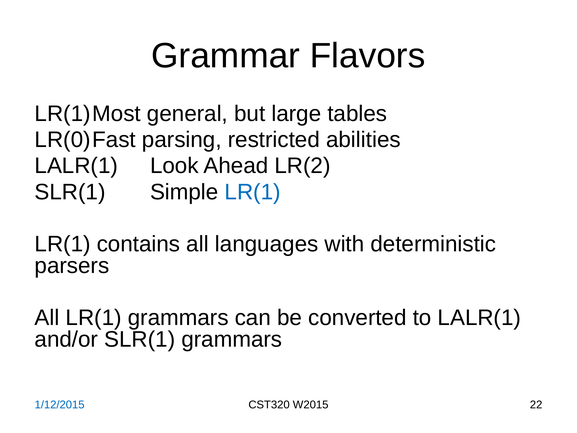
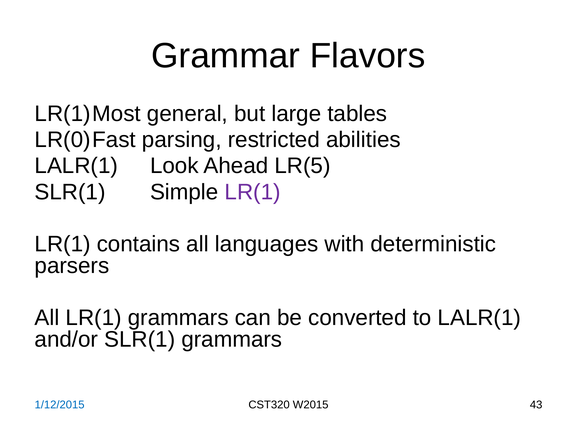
LR(2: LR(2 -> LR(5 (303, 166)
LR(1 colour: blue -> purple (253, 192)
22: 22 -> 43 (536, 404)
